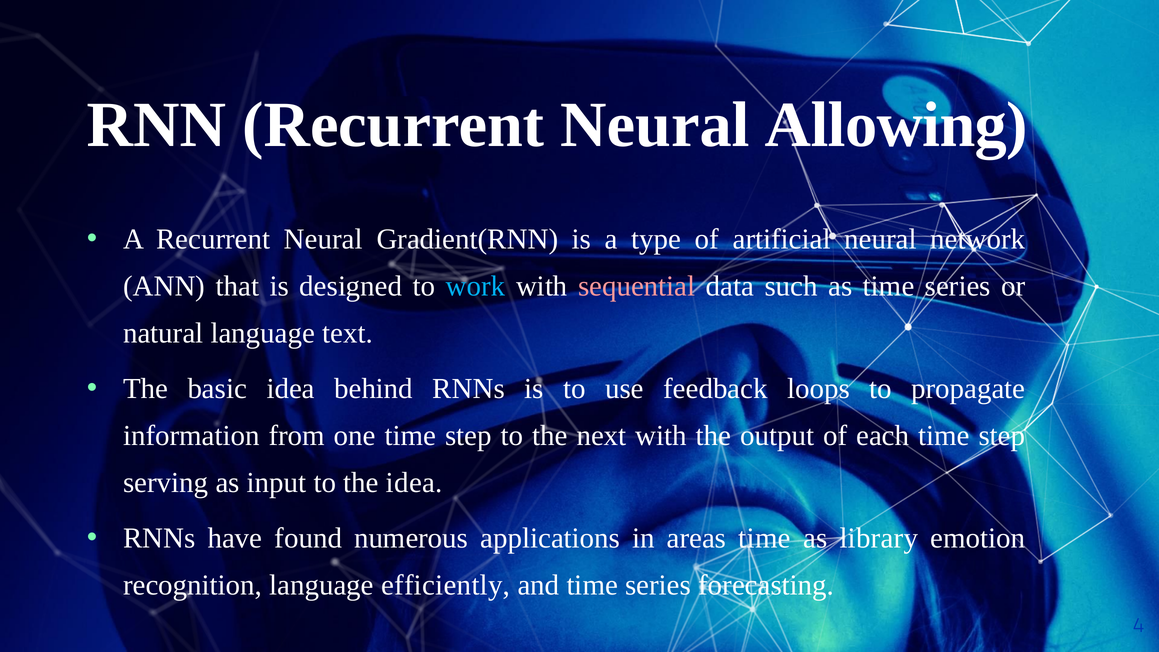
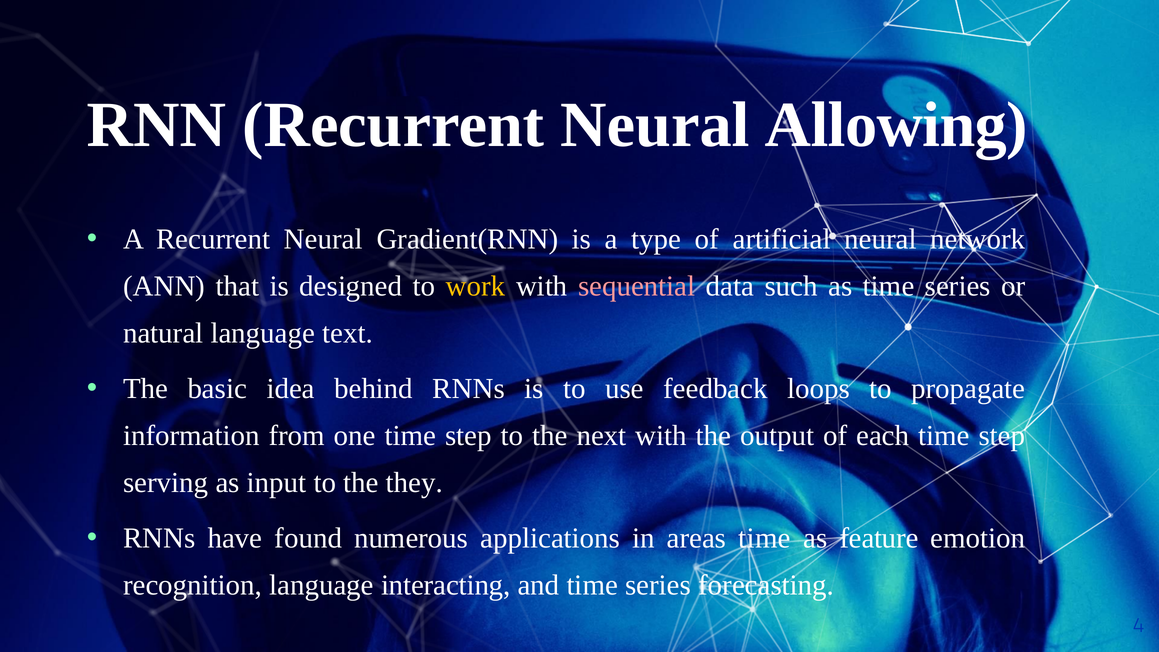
work colour: light blue -> yellow (476, 286)
the idea: idea -> they (414, 483)
library: library -> feature (879, 538)
efficiently: efficiently -> interacting (446, 585)
